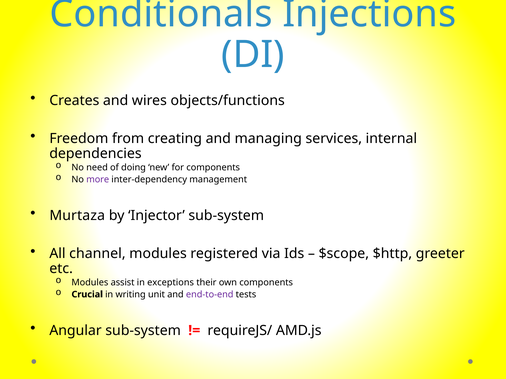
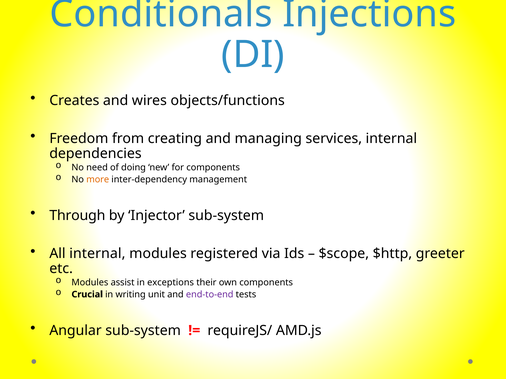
more colour: purple -> orange (98, 180)
Murtaza: Murtaza -> Through (77, 216)
All channel: channel -> internal (97, 254)
